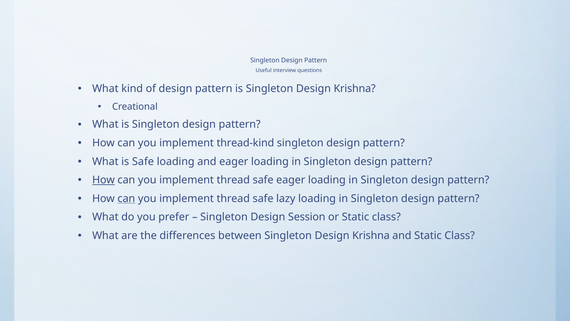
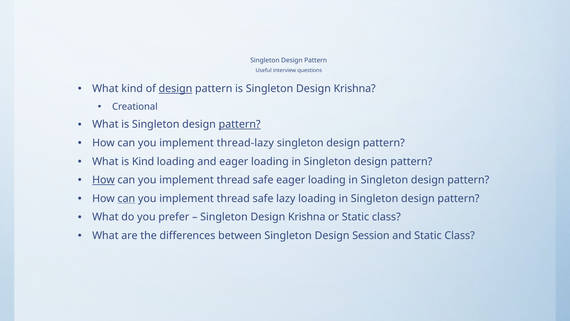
design underline: none -> present (175, 89)
pattern underline: none -> present (240, 124)
thread-kind: thread-kind -> thread-lazy (245, 143)
is Safe: Safe -> Kind (143, 161)
Session: Session -> Krishna (307, 217)
between Singleton Design Krishna: Krishna -> Session (371, 235)
